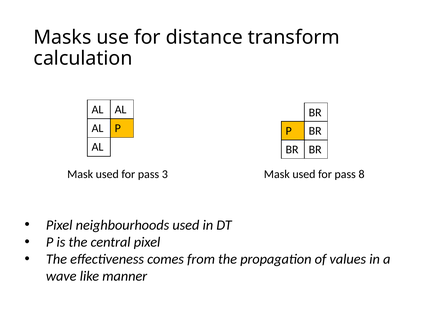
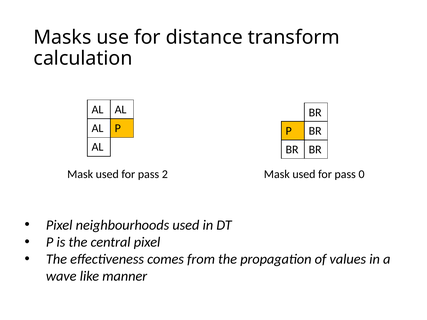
3: 3 -> 2 (165, 174)
8: 8 -> 0 (362, 174)
